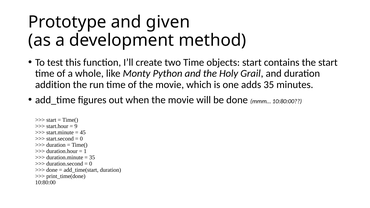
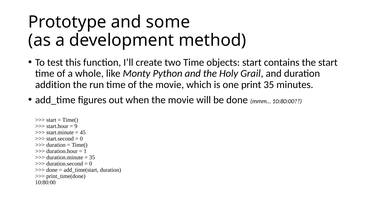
given: given -> some (168, 22)
adds: adds -> print (251, 85)
